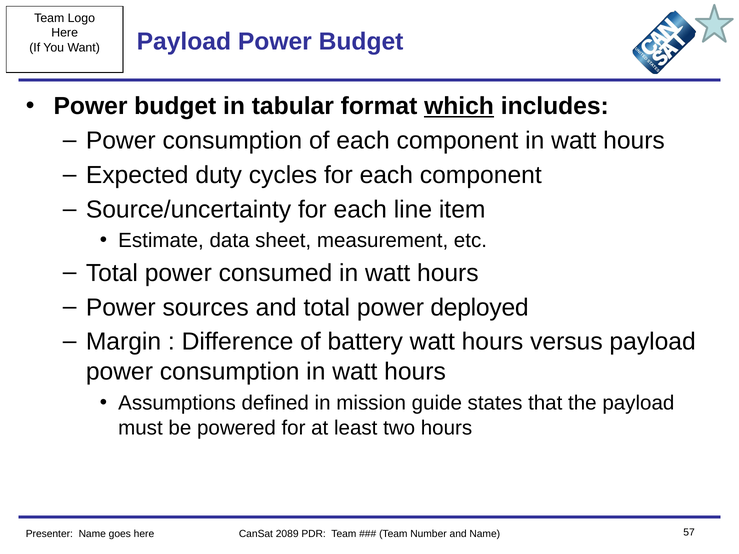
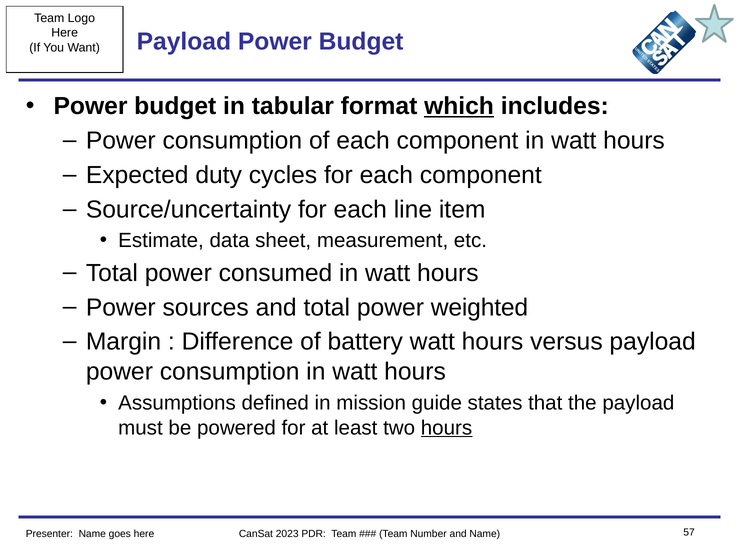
deployed: deployed -> weighted (479, 308)
hours underline: none -> present (447, 428)
2089: 2089 -> 2023 (287, 534)
